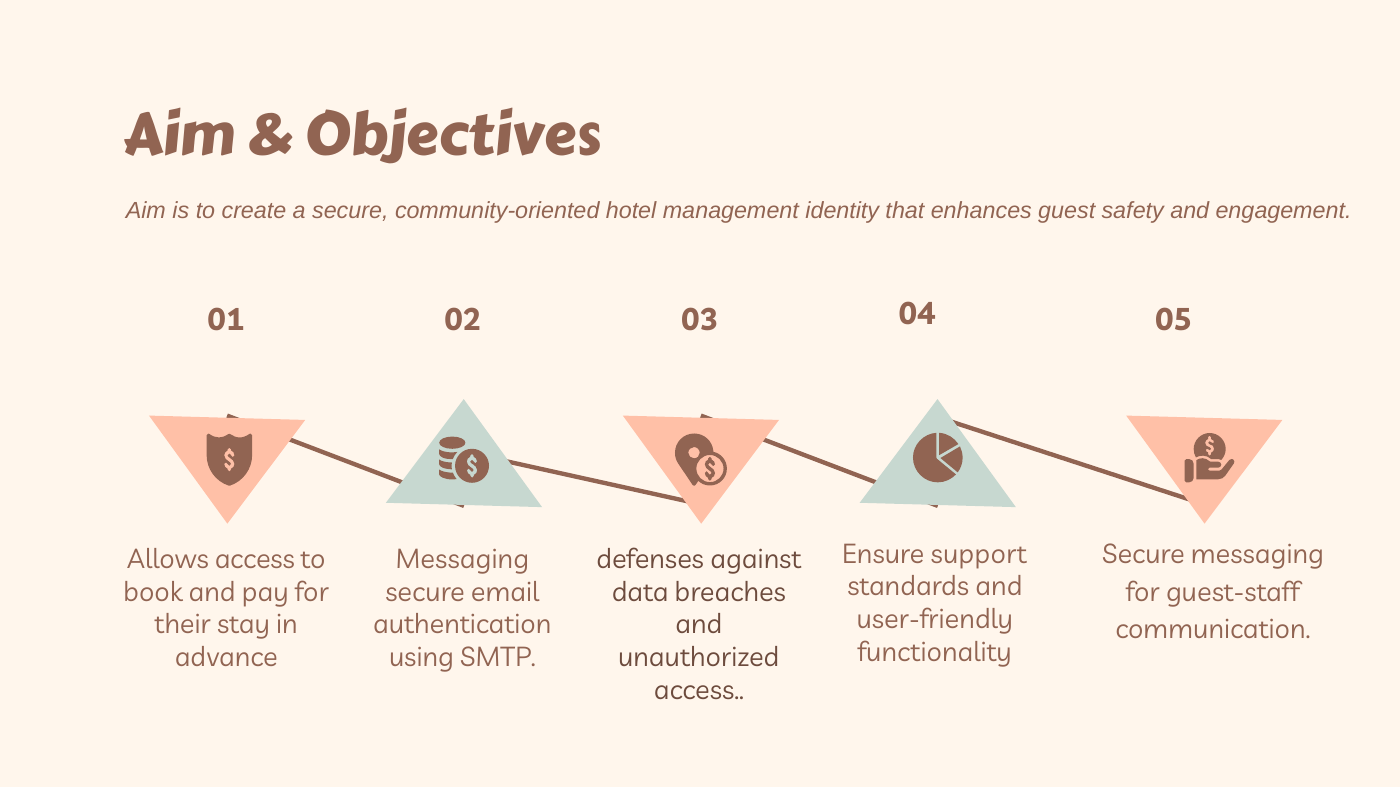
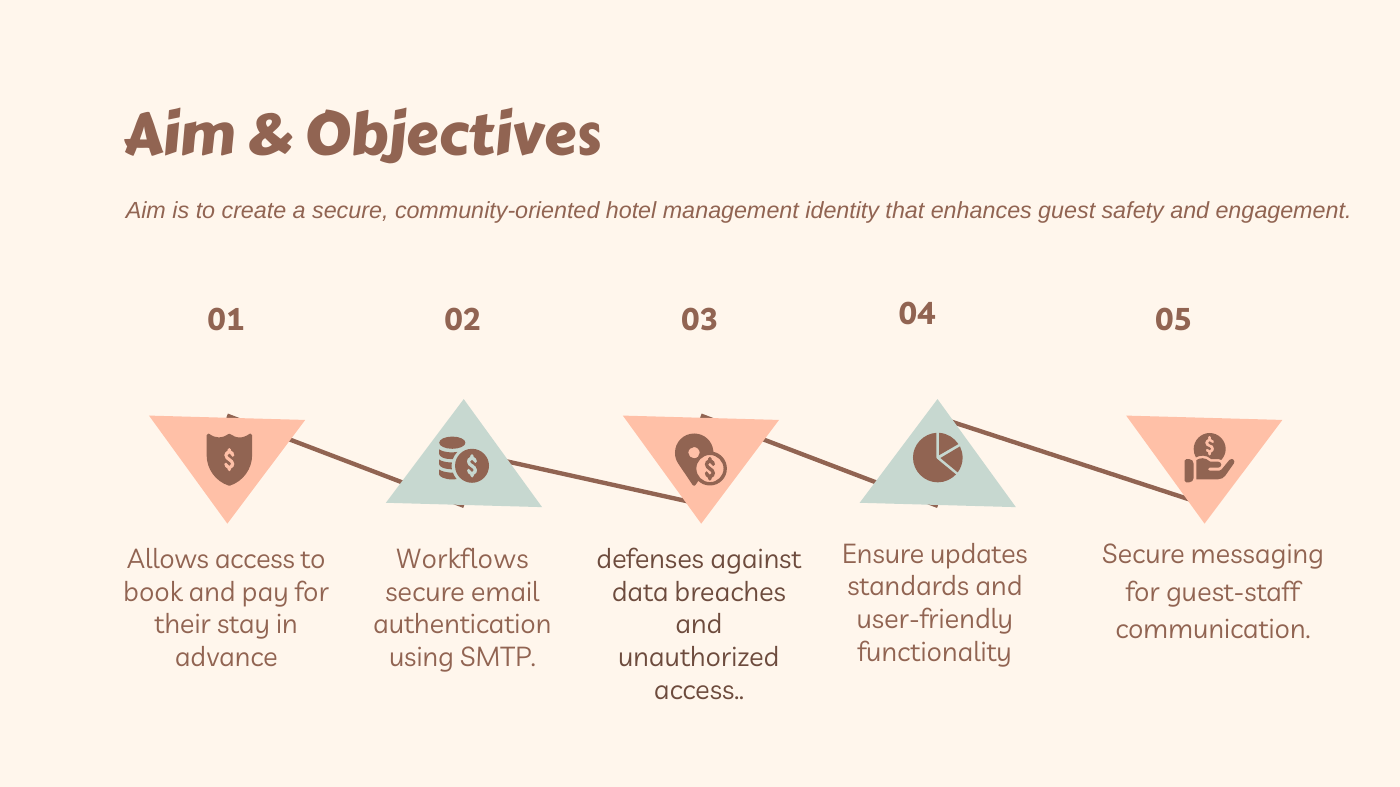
support: support -> updates (979, 554)
Messaging: Messaging -> Workflows (462, 560)
